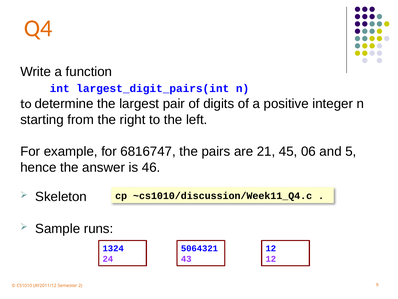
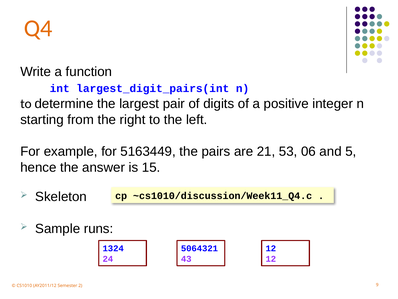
6816747: 6816747 -> 5163449 (148, 151)
45: 45 -> 53 (288, 151)
46: 46 -> 15 (151, 167)
